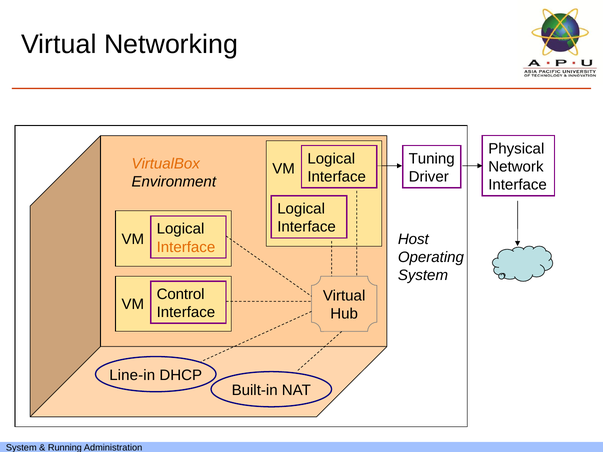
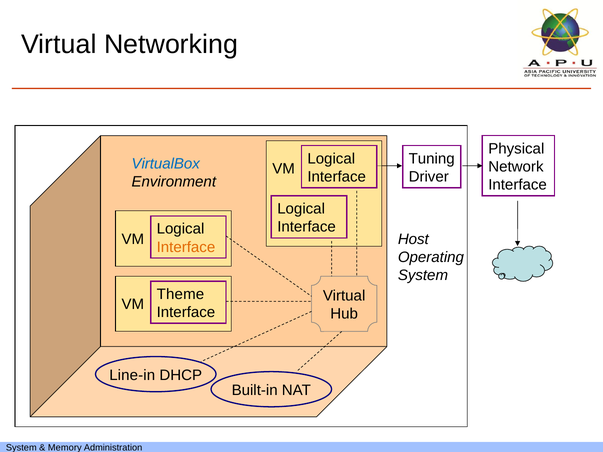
VirtualBox colour: orange -> blue (166, 164)
Control: Control -> Theme (180, 294)
Running: Running -> Memory (65, 448)
